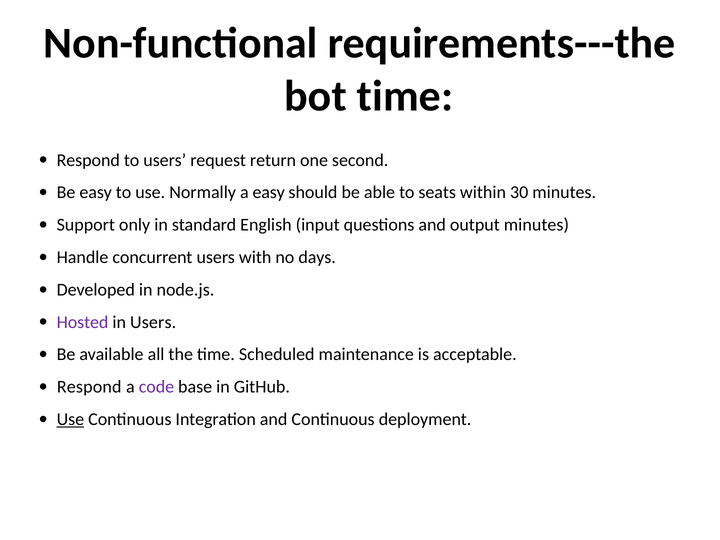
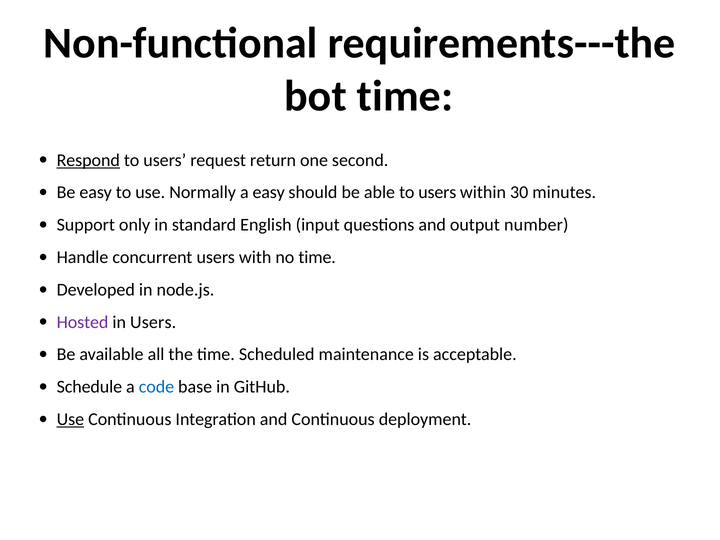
Respond underline: none -> present (88, 160)
able to seats: seats -> users (437, 193)
output minutes: minutes -> number (536, 225)
no days: days -> time (317, 257)
Respond: Respond -> Schedule (89, 387)
code colour: purple -> blue (156, 387)
